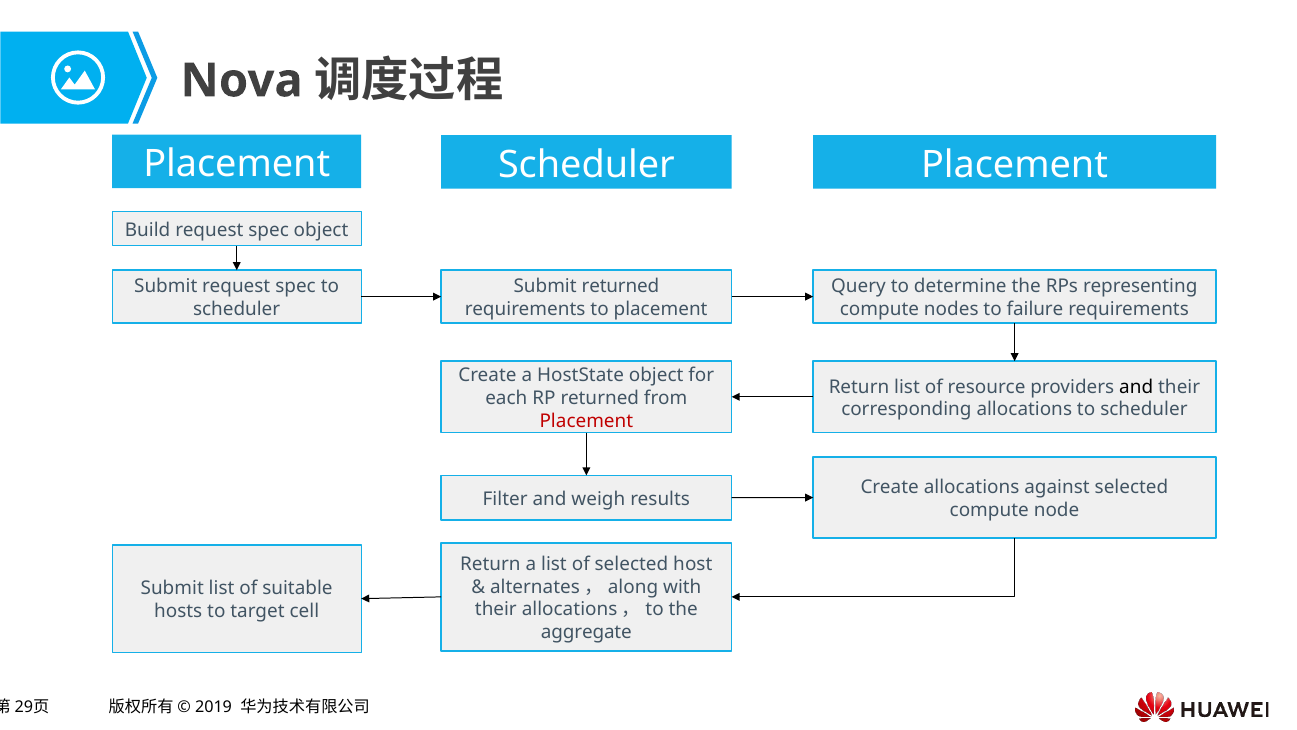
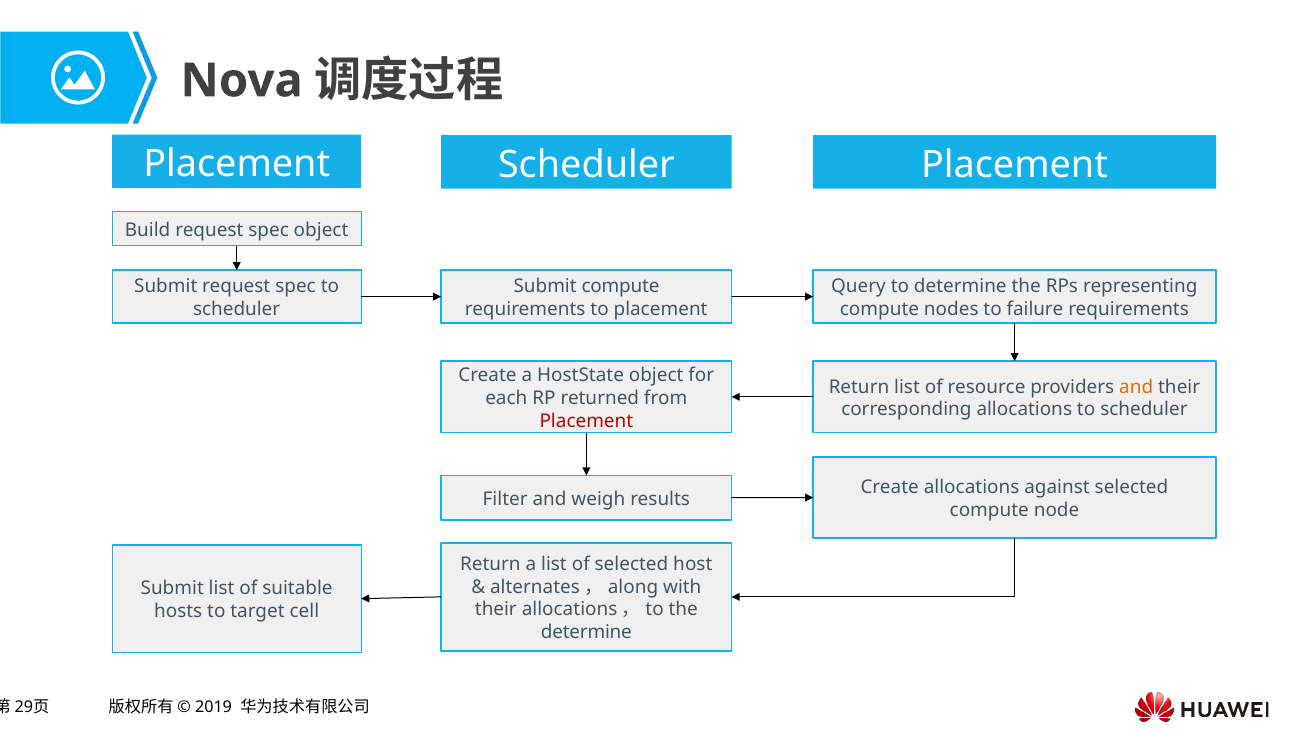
Submit returned: returned -> compute (620, 286)
and colour: black -> orange (1136, 387)
aggregate: aggregate -> determine (586, 632)
